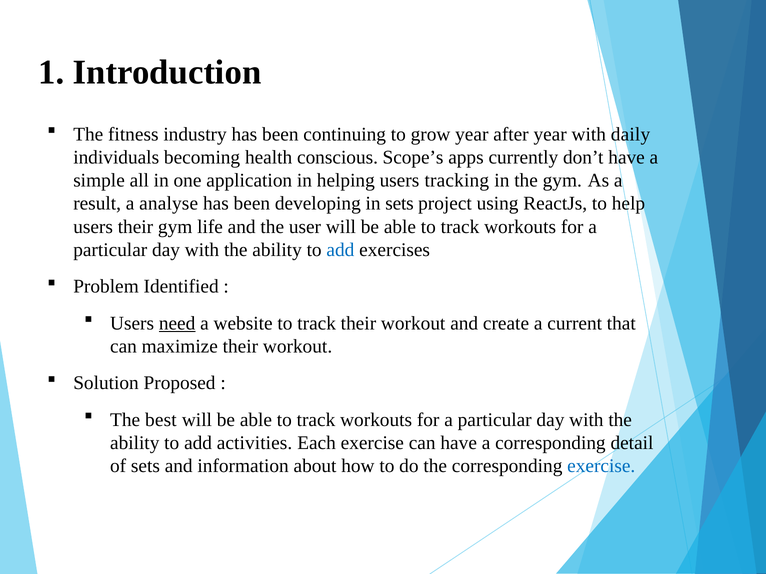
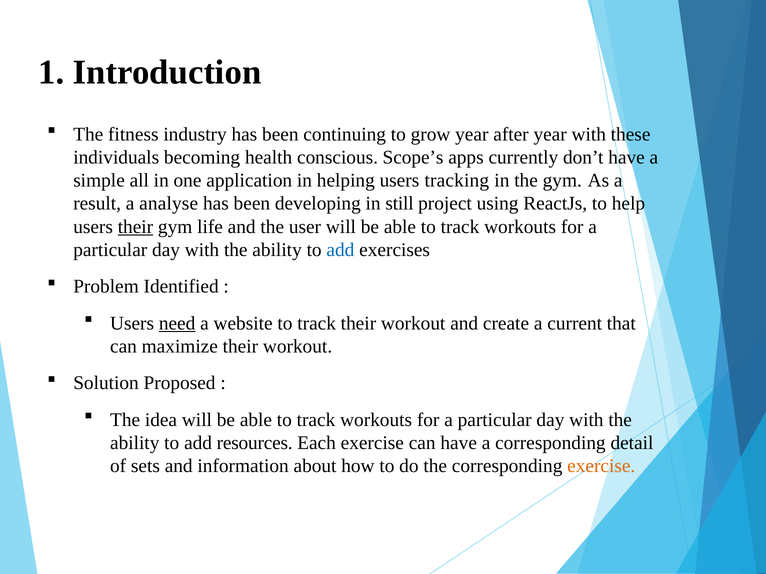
daily: daily -> these (631, 134)
in sets: sets -> still (400, 204)
their underline: none -> present (135, 227)
best: best -> idea (161, 420)
activities: activities -> resources (255, 443)
exercise colour: blue -> orange (601, 466)
